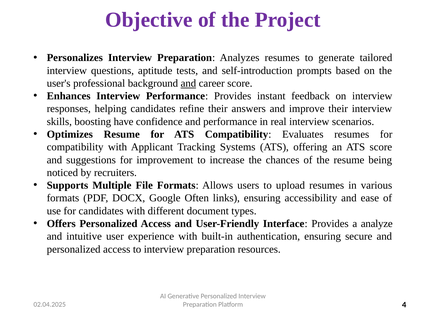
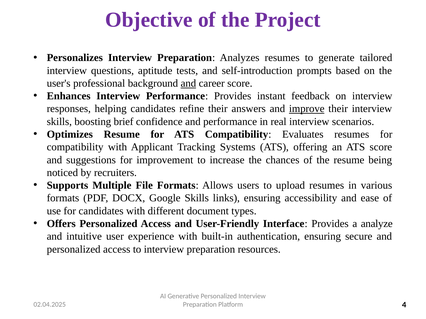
improve underline: none -> present (307, 109)
have: have -> brief (124, 122)
Google Often: Often -> Skills (197, 198)
